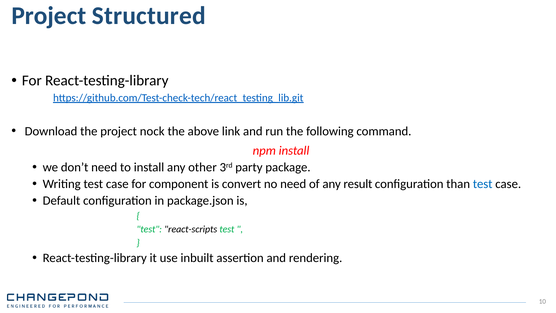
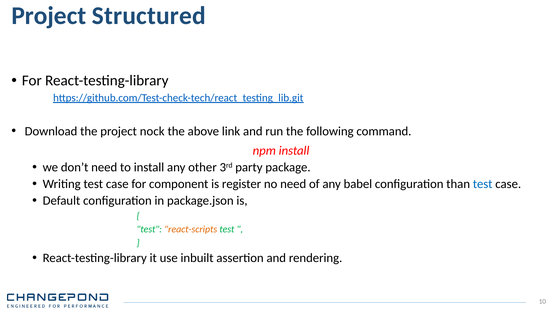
convert: convert -> register (242, 184)
result: result -> babel (358, 184)
react-scripts colour: black -> orange (191, 229)
